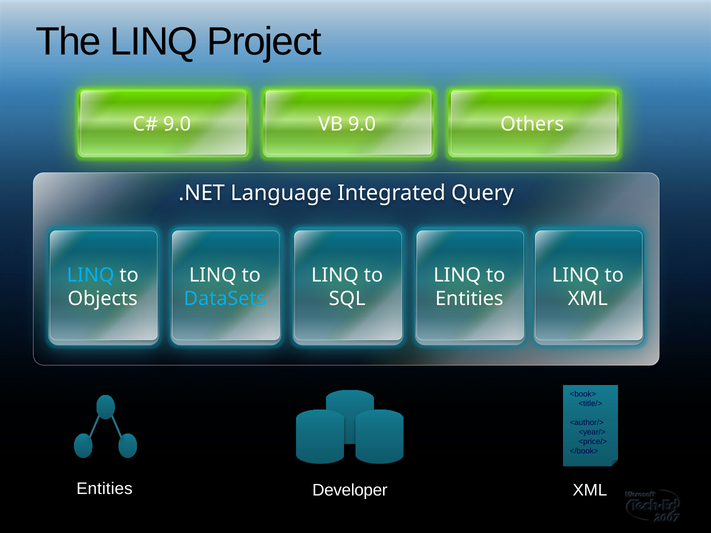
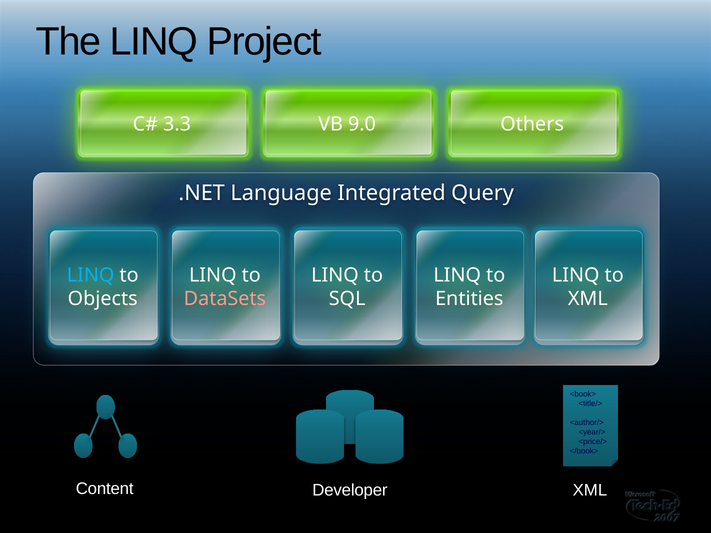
9.0: 9.0 -> 3.3 (177, 124)
DataSets colour: light blue -> pink (225, 299)
Entities: Entities -> Content (105, 489)
